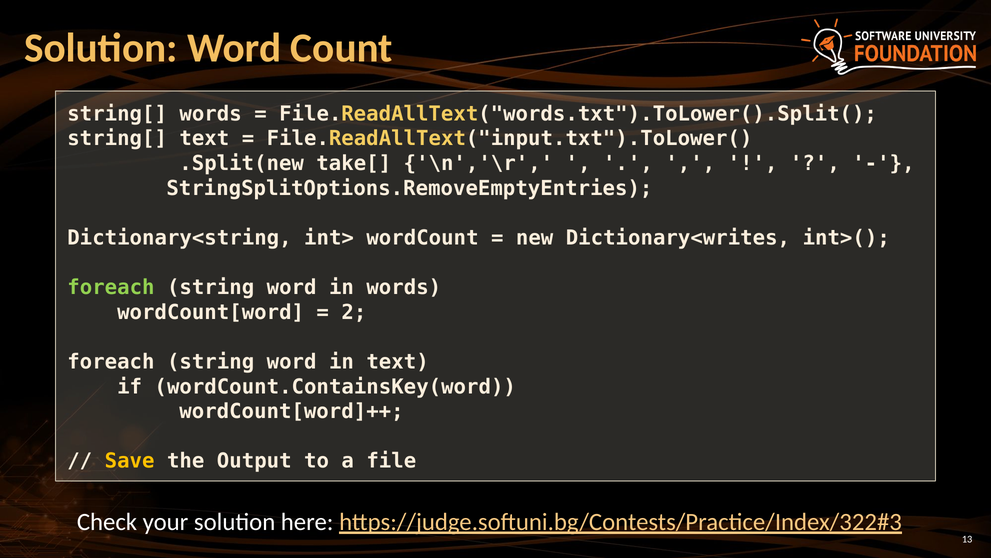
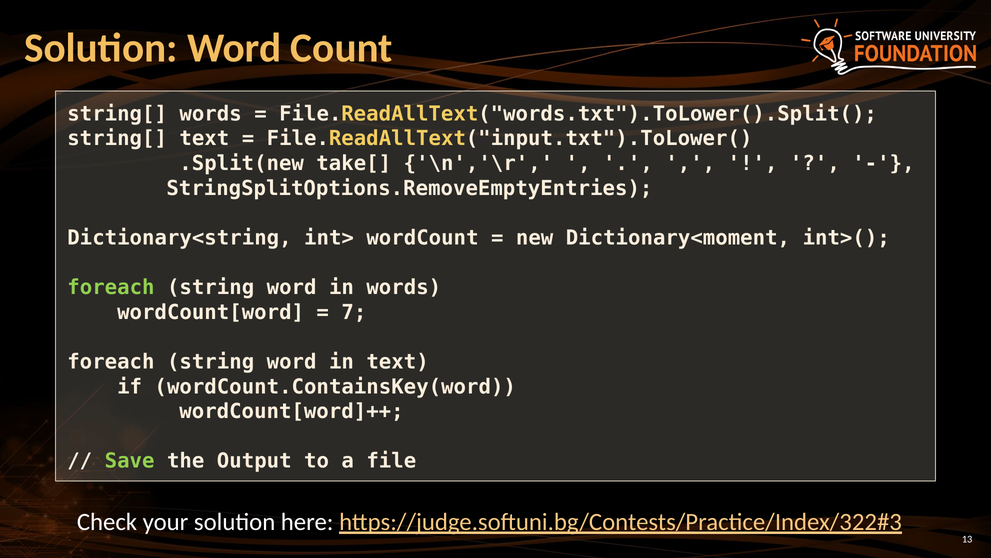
Dictionary<writes: Dictionary<writes -> Dictionary<moment (678, 238)
2: 2 -> 7 (354, 312)
Save colour: yellow -> light green (130, 461)
